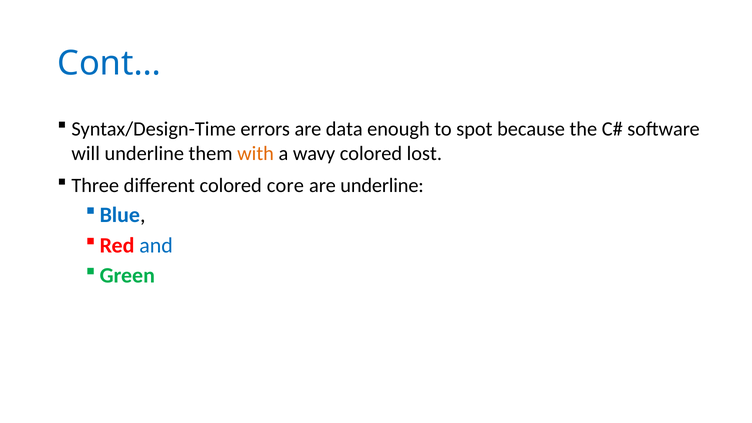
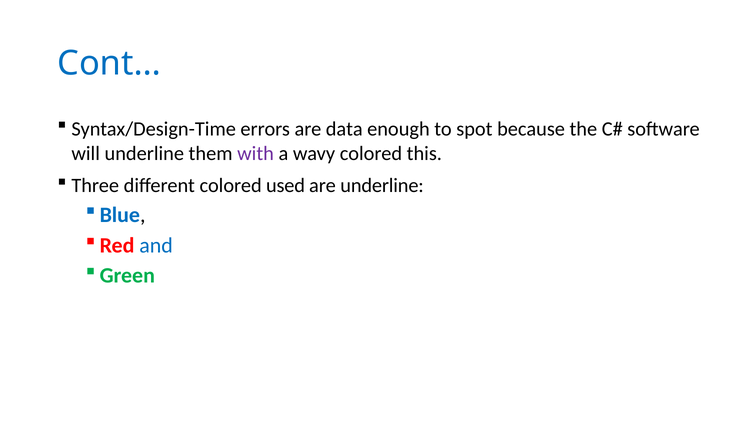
with colour: orange -> purple (256, 153)
lost: lost -> this (424, 153)
core: core -> used (286, 186)
